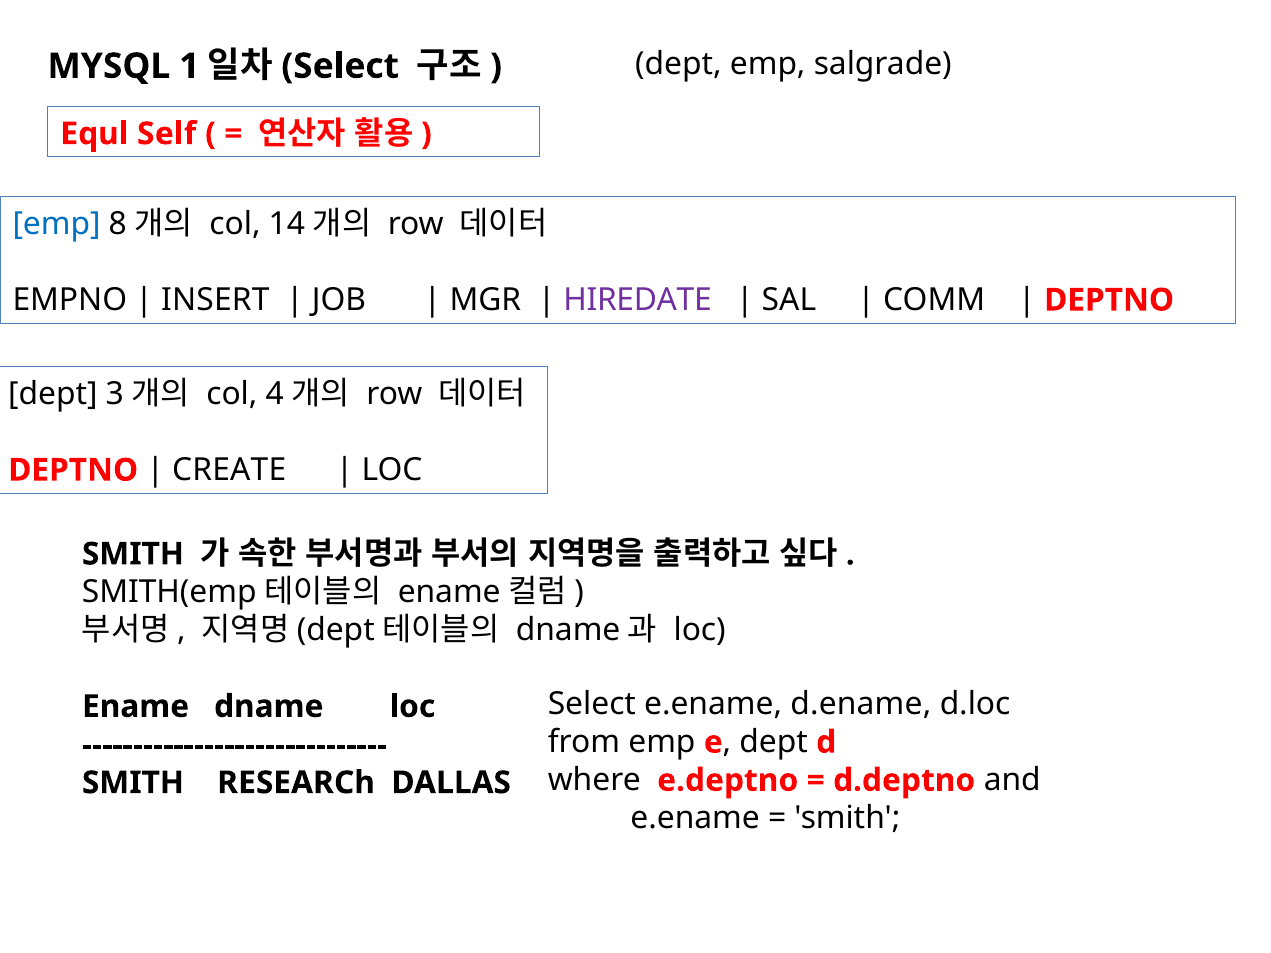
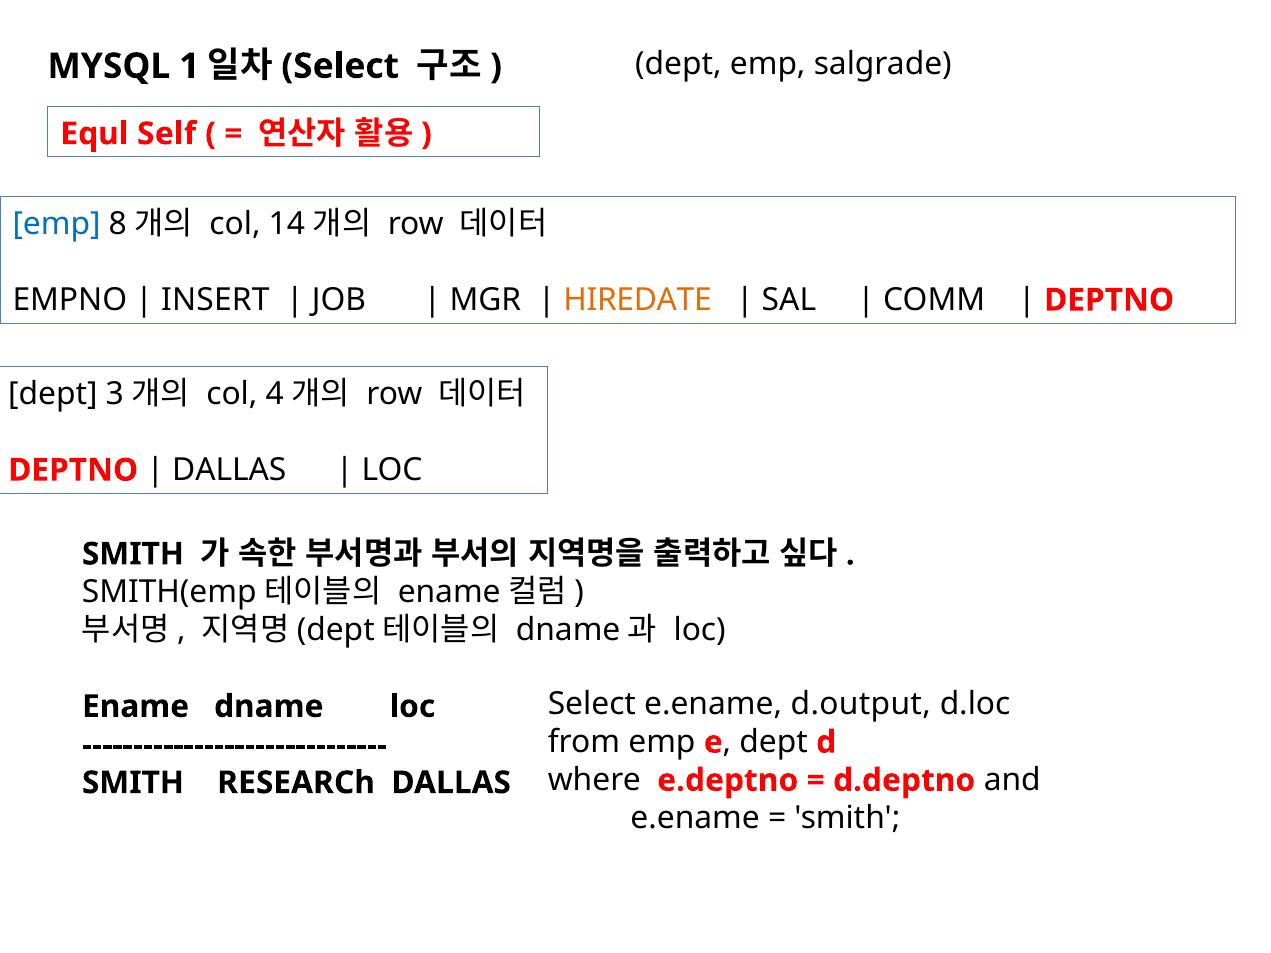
HIREDATE colour: purple -> orange (638, 300)
CREATE: CREATE -> DALLAS (229, 470)
d.ename: d.ename -> d.output (861, 704)
